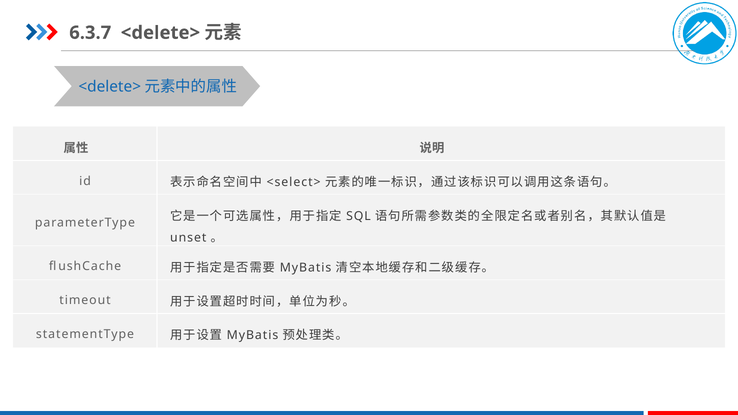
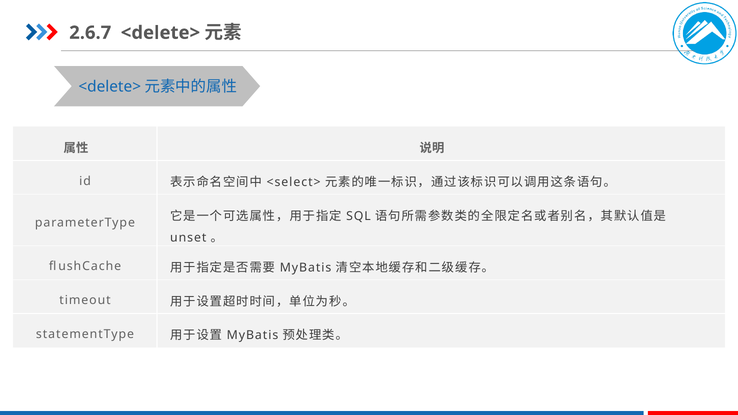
6.3.7: 6.3.7 -> 2.6.7 (90, 33)
